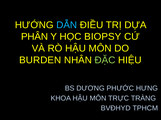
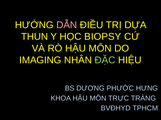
DẪN colour: light blue -> pink (67, 25)
PHÂN: PHÂN -> THUN (35, 37)
BURDEN: BURDEN -> IMAGING (40, 60)
